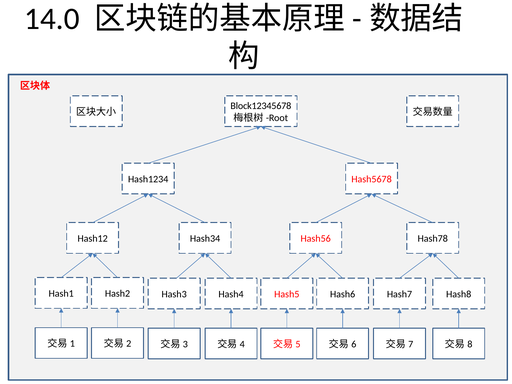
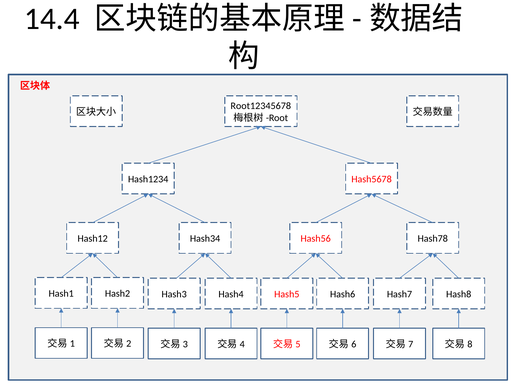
14.0: 14.0 -> 14.4 (52, 19)
Block12345678: Block12345678 -> Root12345678 (261, 106)
